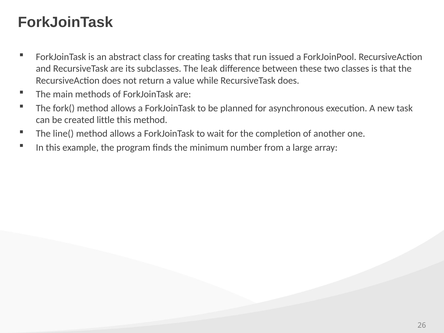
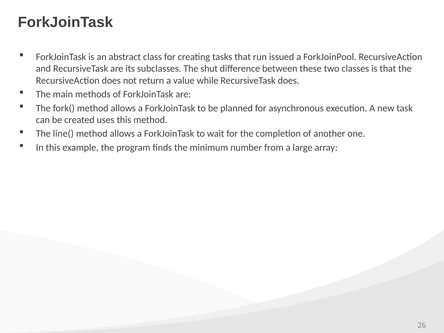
leak: leak -> shut (209, 69)
little: little -> uses (106, 120)
